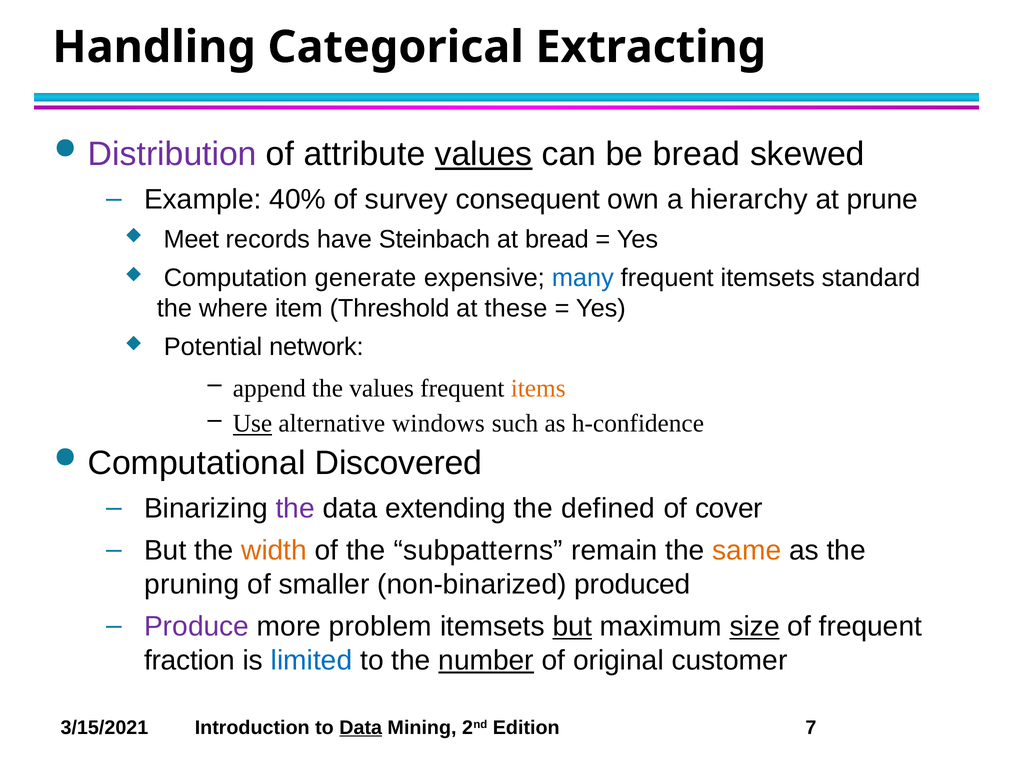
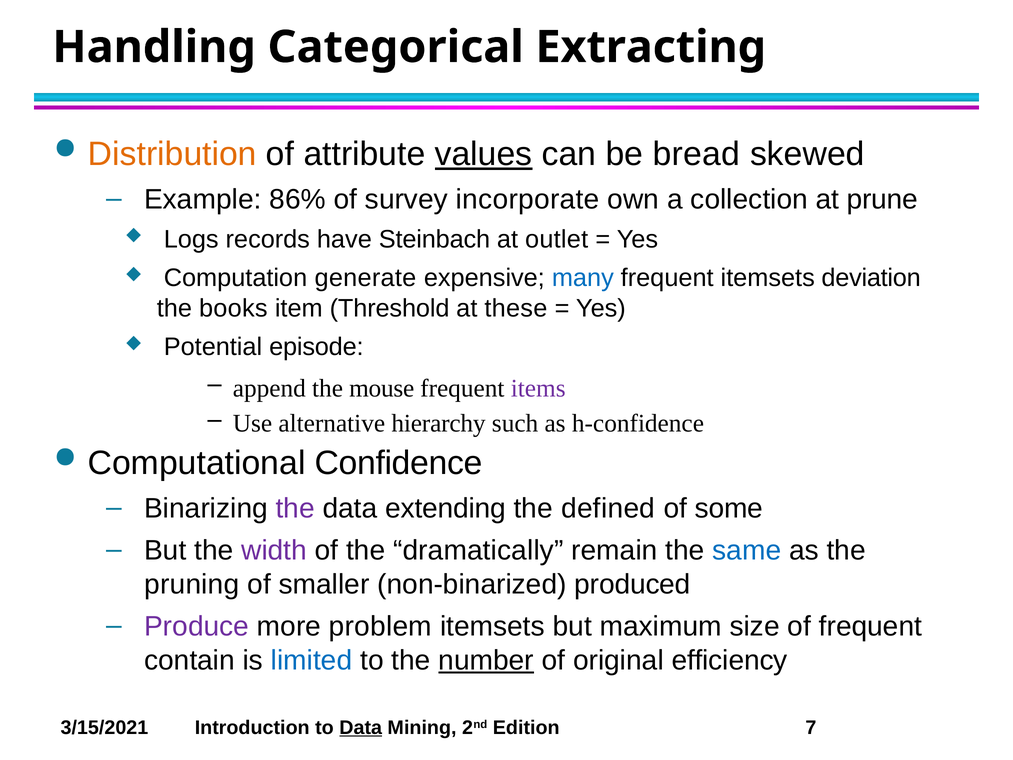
Distribution colour: purple -> orange (172, 154)
40%: 40% -> 86% (298, 199)
consequent: consequent -> incorporate (528, 199)
hierarchy: hierarchy -> collection (749, 199)
Meet: Meet -> Logs (191, 239)
at bread: bread -> outlet (557, 239)
standard: standard -> deviation (871, 278)
where: where -> books (233, 308)
network: network -> episode (316, 347)
the values: values -> mouse (382, 388)
items colour: orange -> purple (538, 388)
Use underline: present -> none (252, 423)
windows: windows -> hierarchy (439, 423)
Discovered: Discovered -> Confidence (399, 463)
cover: cover -> some (729, 508)
width colour: orange -> purple (274, 550)
subpatterns: subpatterns -> dramatically (478, 550)
same colour: orange -> blue (747, 550)
but underline: present -> none (572, 626)
size underline: present -> none (755, 626)
fraction: fraction -> contain (190, 660)
customer: customer -> efficiency (730, 660)
